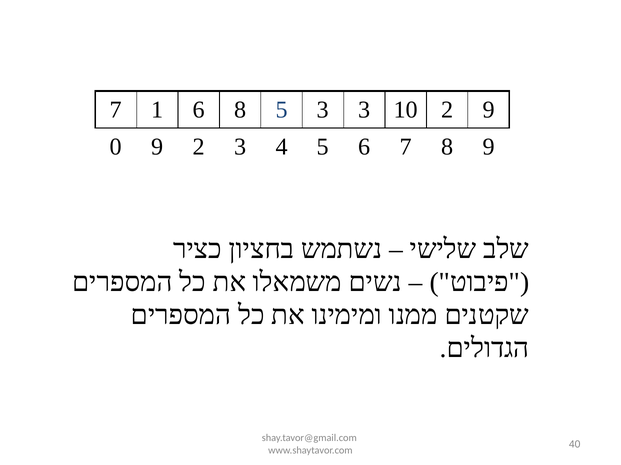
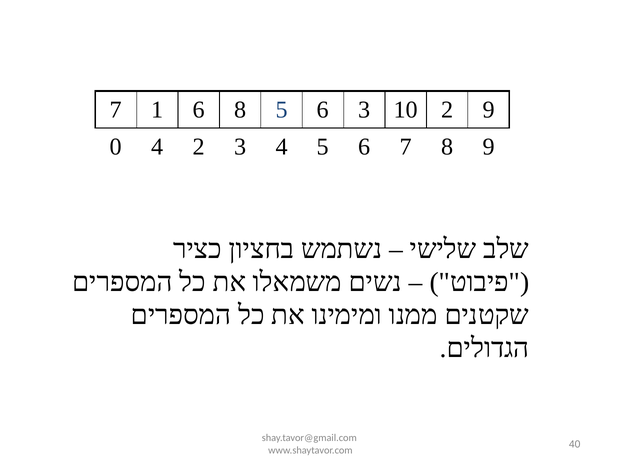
8 5 3: 3 -> 6 (323, 110)
0 9: 9 -> 4 (157, 147)
